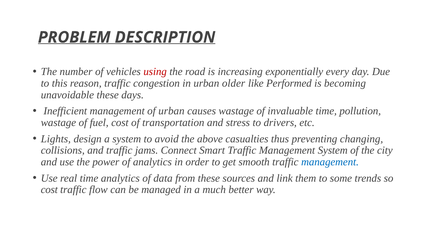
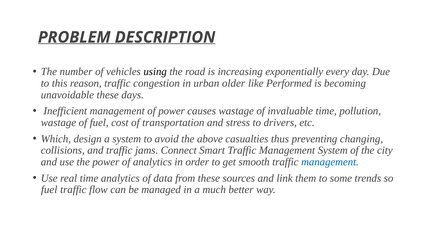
using colour: red -> black (155, 72)
of urban: urban -> power (172, 111)
Lights: Lights -> Which (56, 139)
cost: cost -> fuel (49, 190)
